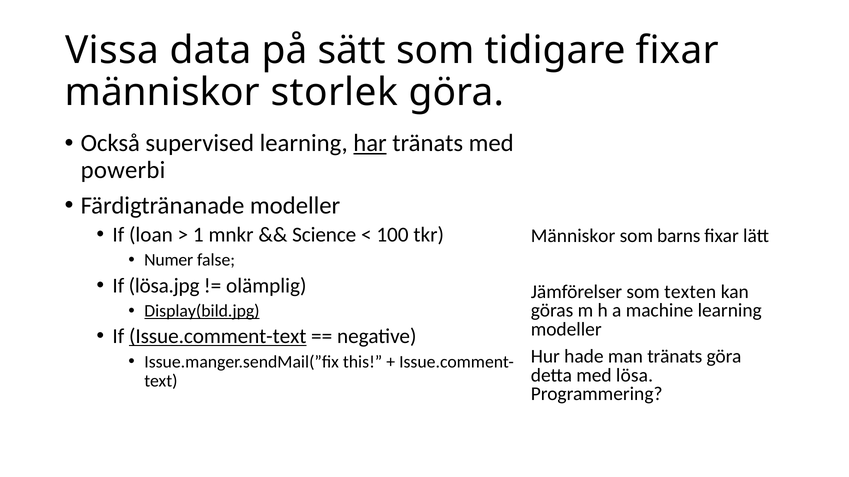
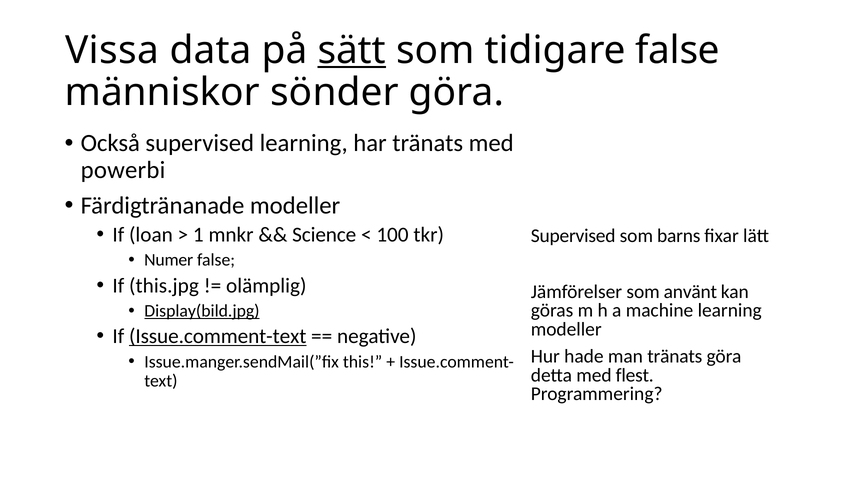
sätt underline: none -> present (352, 50)
tidigare fixar: fixar -> false (678, 50)
storlek: storlek -> sönder (334, 92)
har underline: present -> none (370, 143)
Människor: Människor -> Supervised (573, 236)
lösa.jpg: lösa.jpg -> this.jpg (164, 286)
texten: texten -> använt (690, 292)
lösa: lösa -> flest (635, 376)
